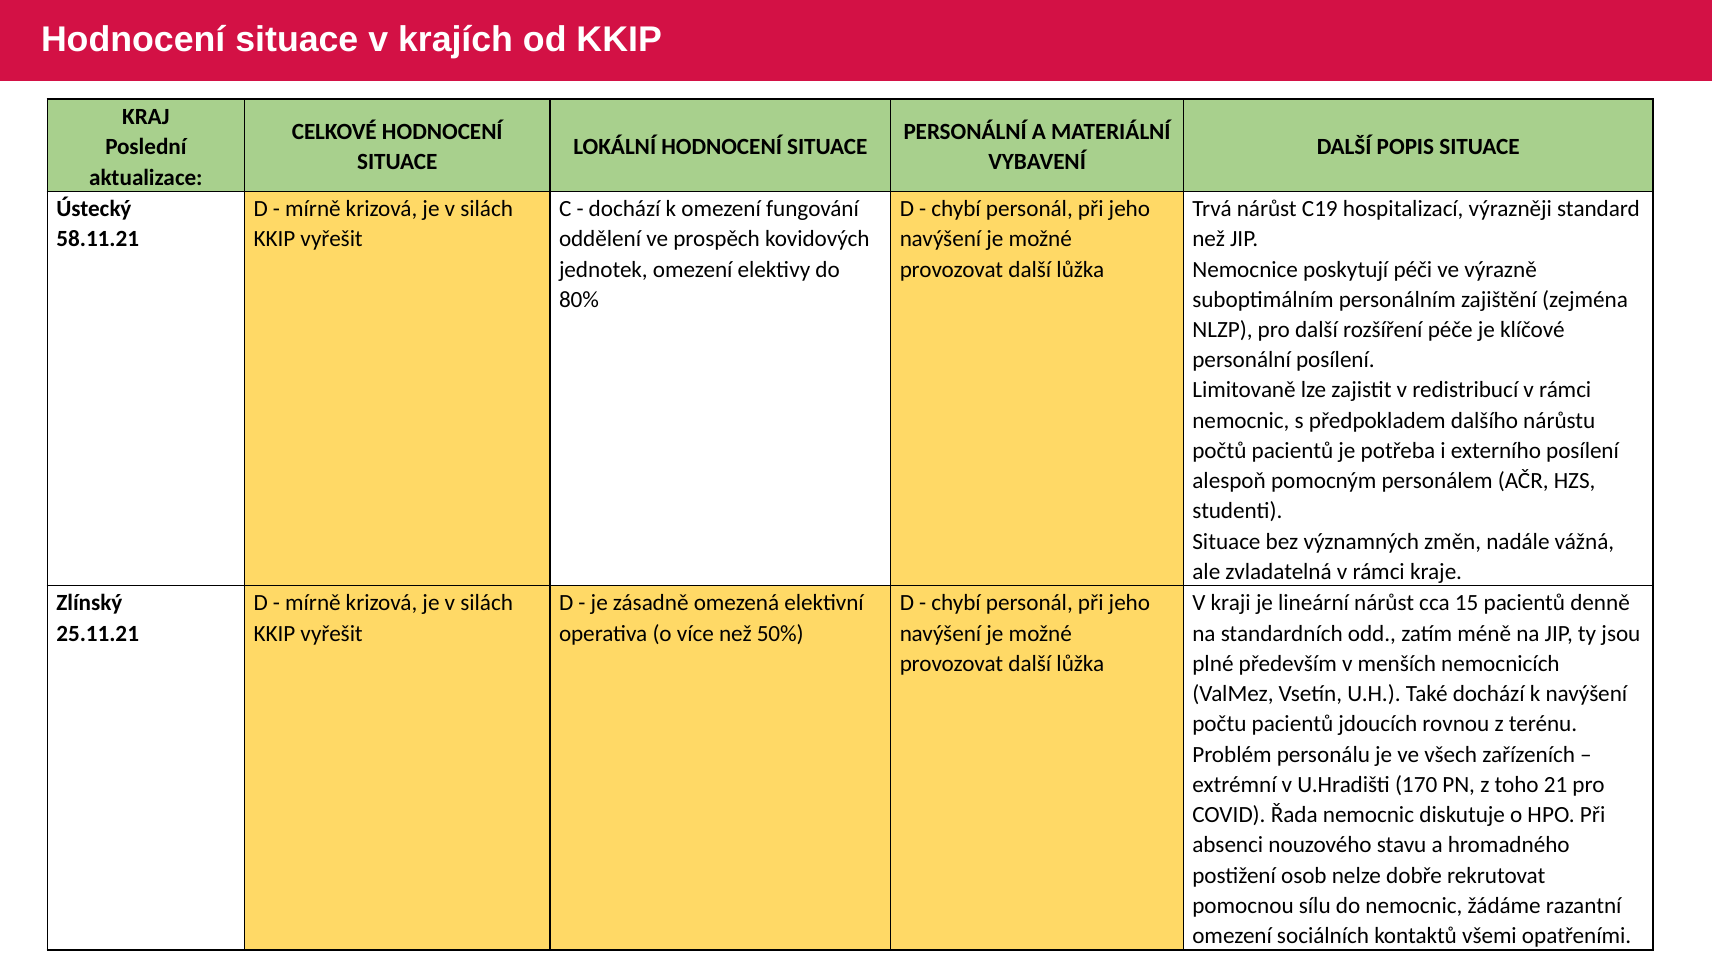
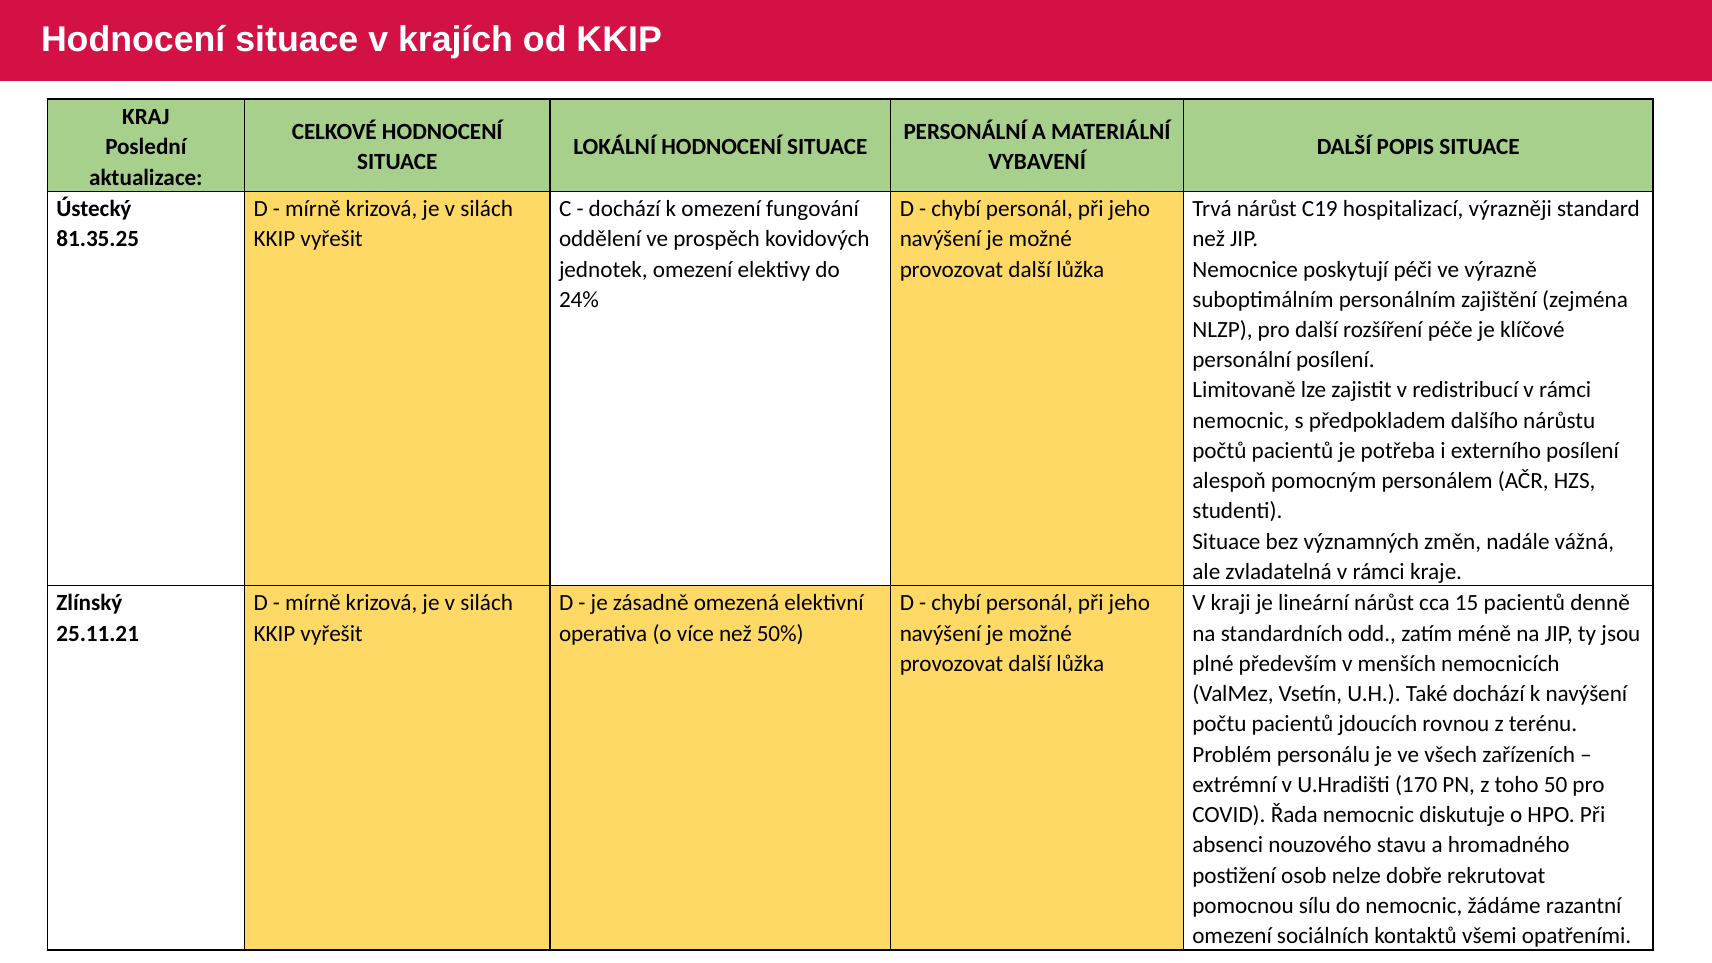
58.11.21: 58.11.21 -> 81.35.25 (98, 239)
80%: 80% -> 24% (579, 300)
21: 21 -> 50 (1556, 785)
